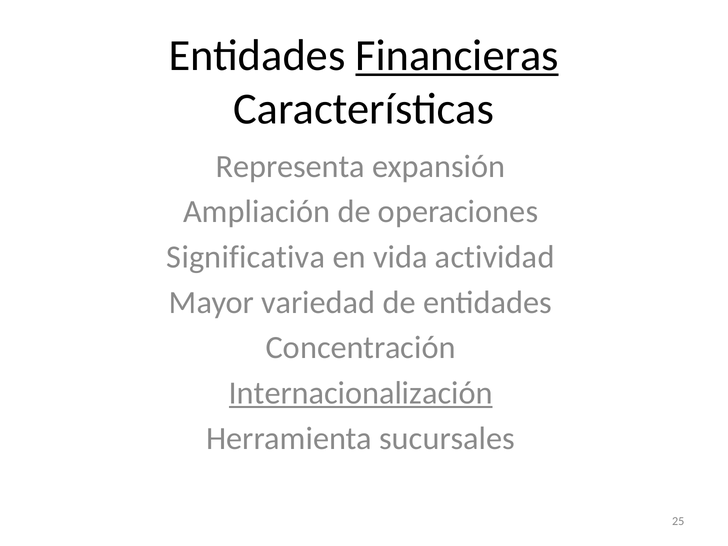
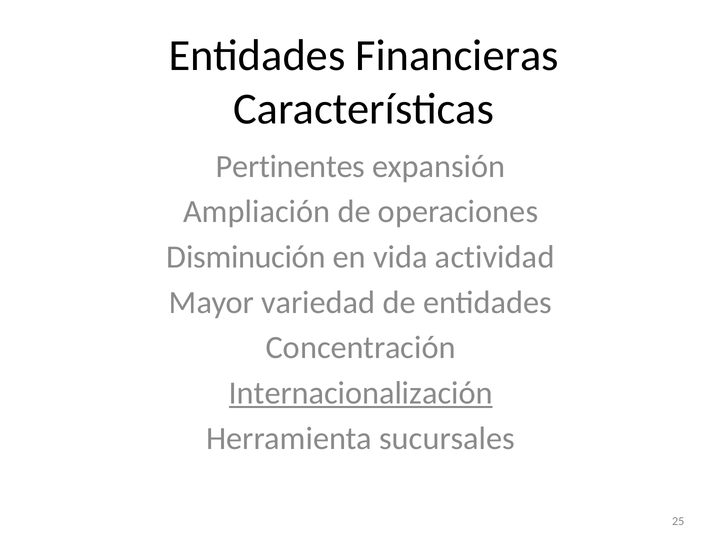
Financieras underline: present -> none (457, 56)
Representa: Representa -> Pertinentes (290, 166)
Significativa: Significativa -> Disminución (246, 257)
